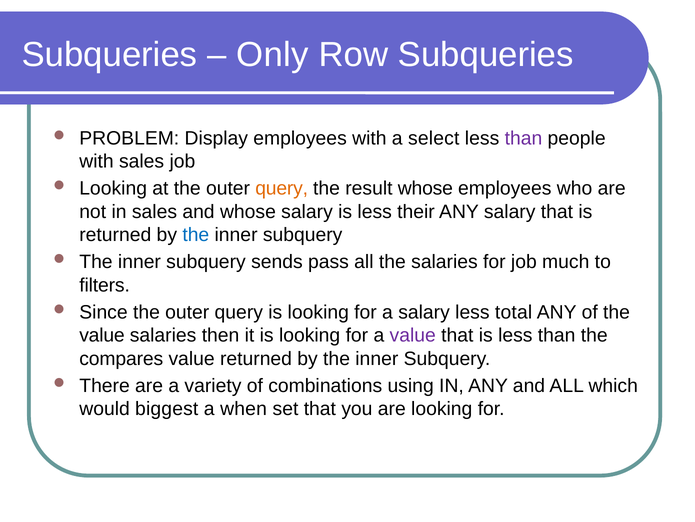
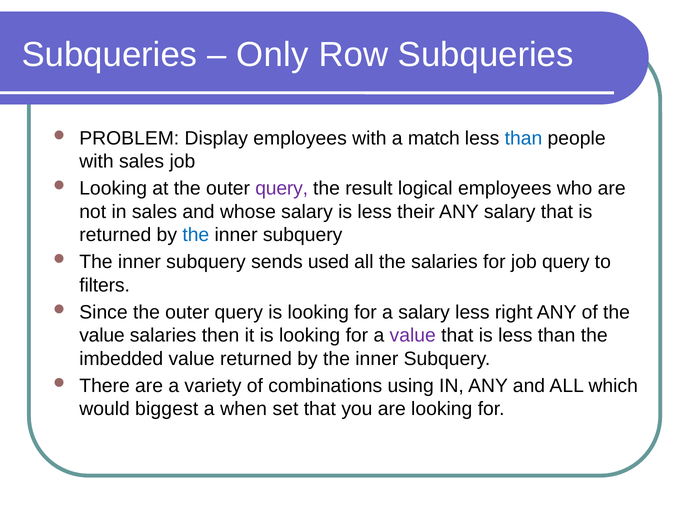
select: select -> match (434, 138)
than colour: purple -> blue (523, 138)
query colour: orange -> purple (282, 188)
result whose: whose -> logical (425, 188)
pass: pass -> used (329, 262)
job much: much -> query (566, 262)
total: total -> right (514, 312)
compares: compares -> imbedded (121, 358)
